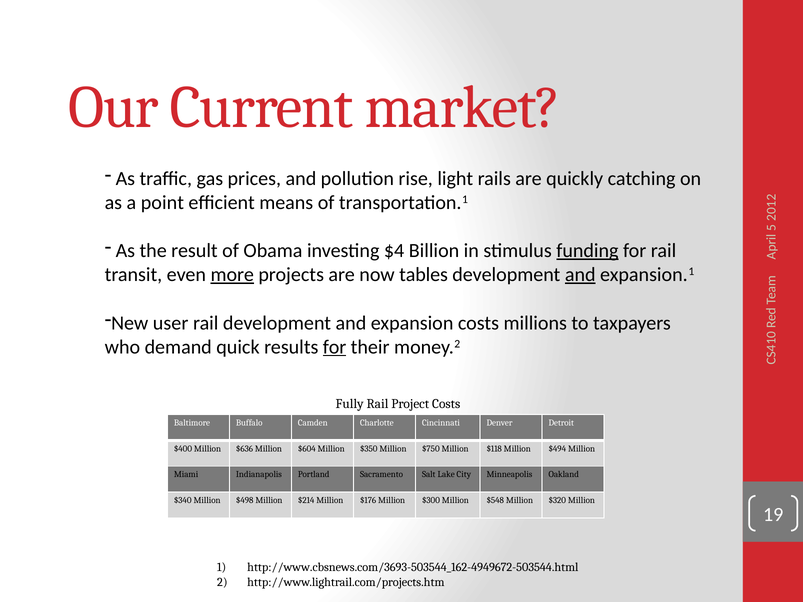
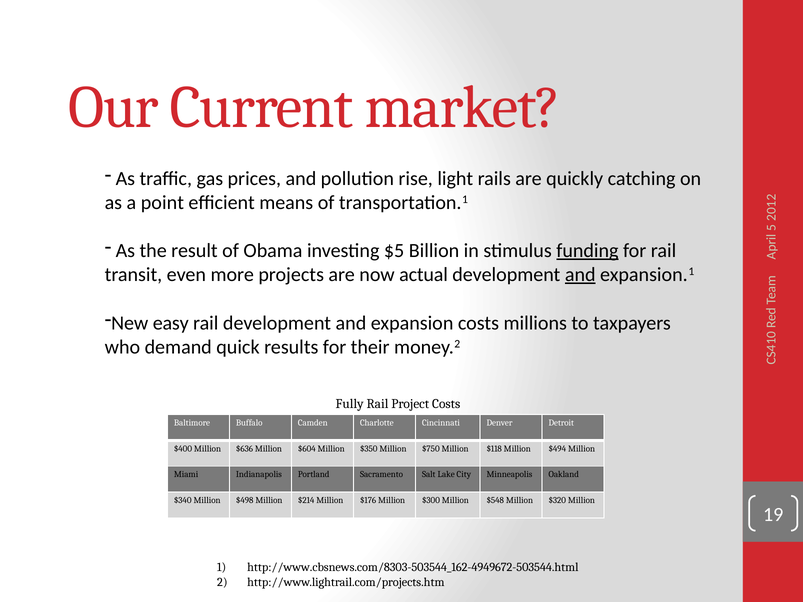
$4: $4 -> $5 (394, 251)
more underline: present -> none (232, 275)
tables: tables -> actual (424, 275)
user: user -> easy (171, 323)
for underline: present -> none (335, 347)
http://www.cbsnews.com/3693-503544_162-4949672-503544.html: http://www.cbsnews.com/3693-503544_162-4949672-503544.html -> http://www.cbsnews.com/8303-503544_162-4949672-503544.html (413, 568)
